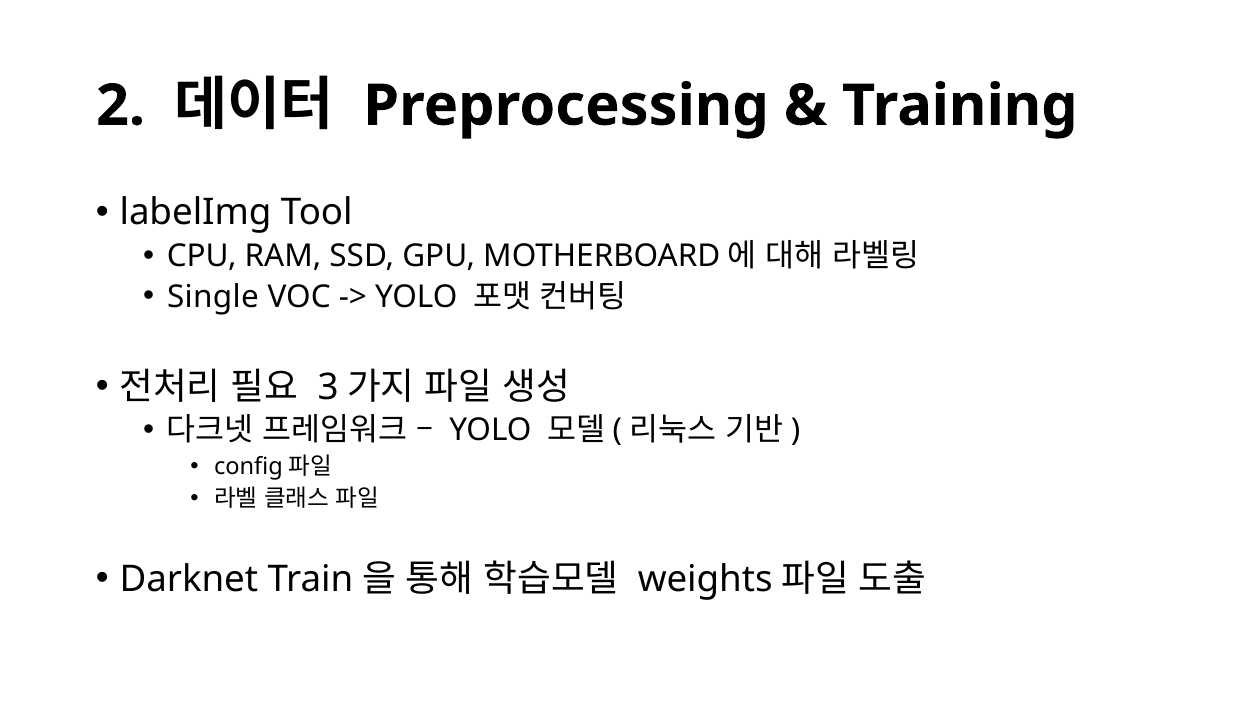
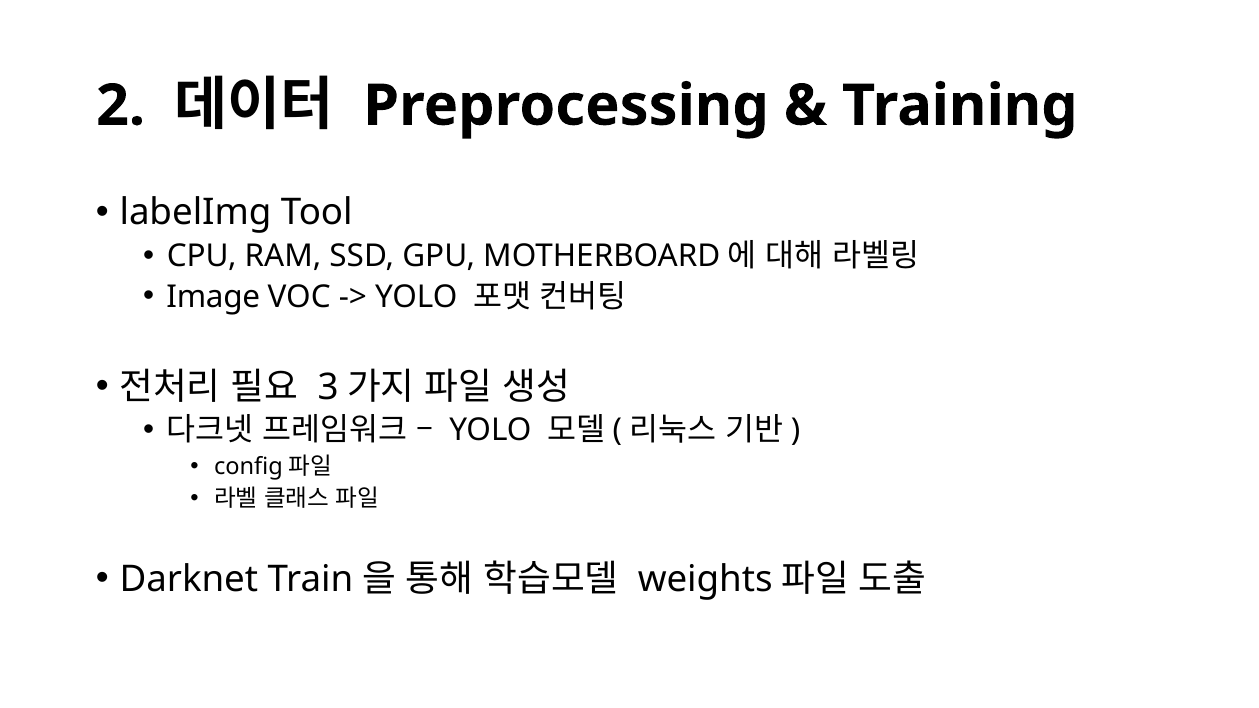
Single: Single -> Image (213, 297)
